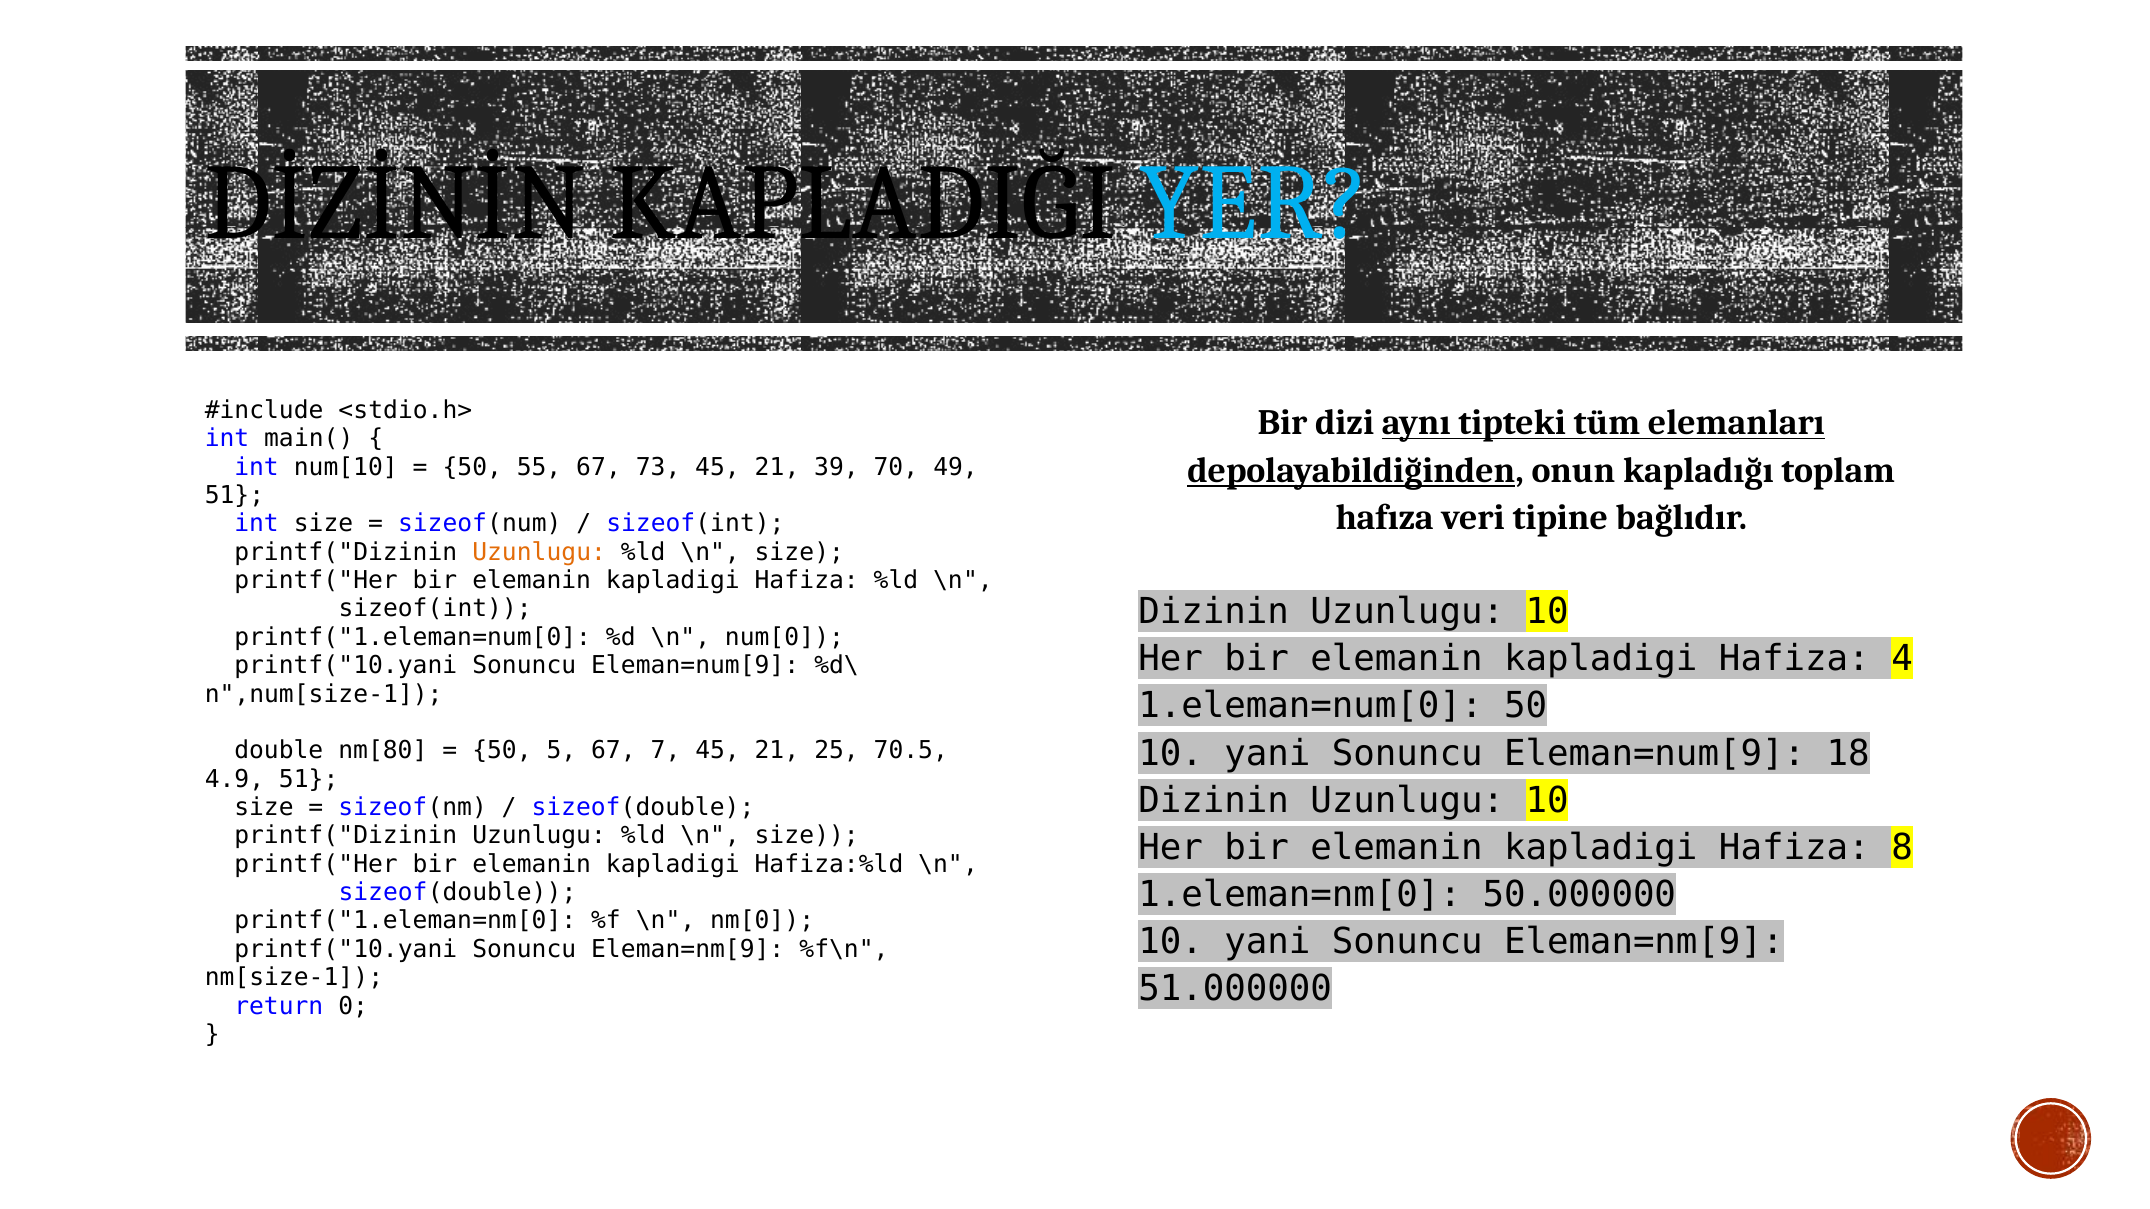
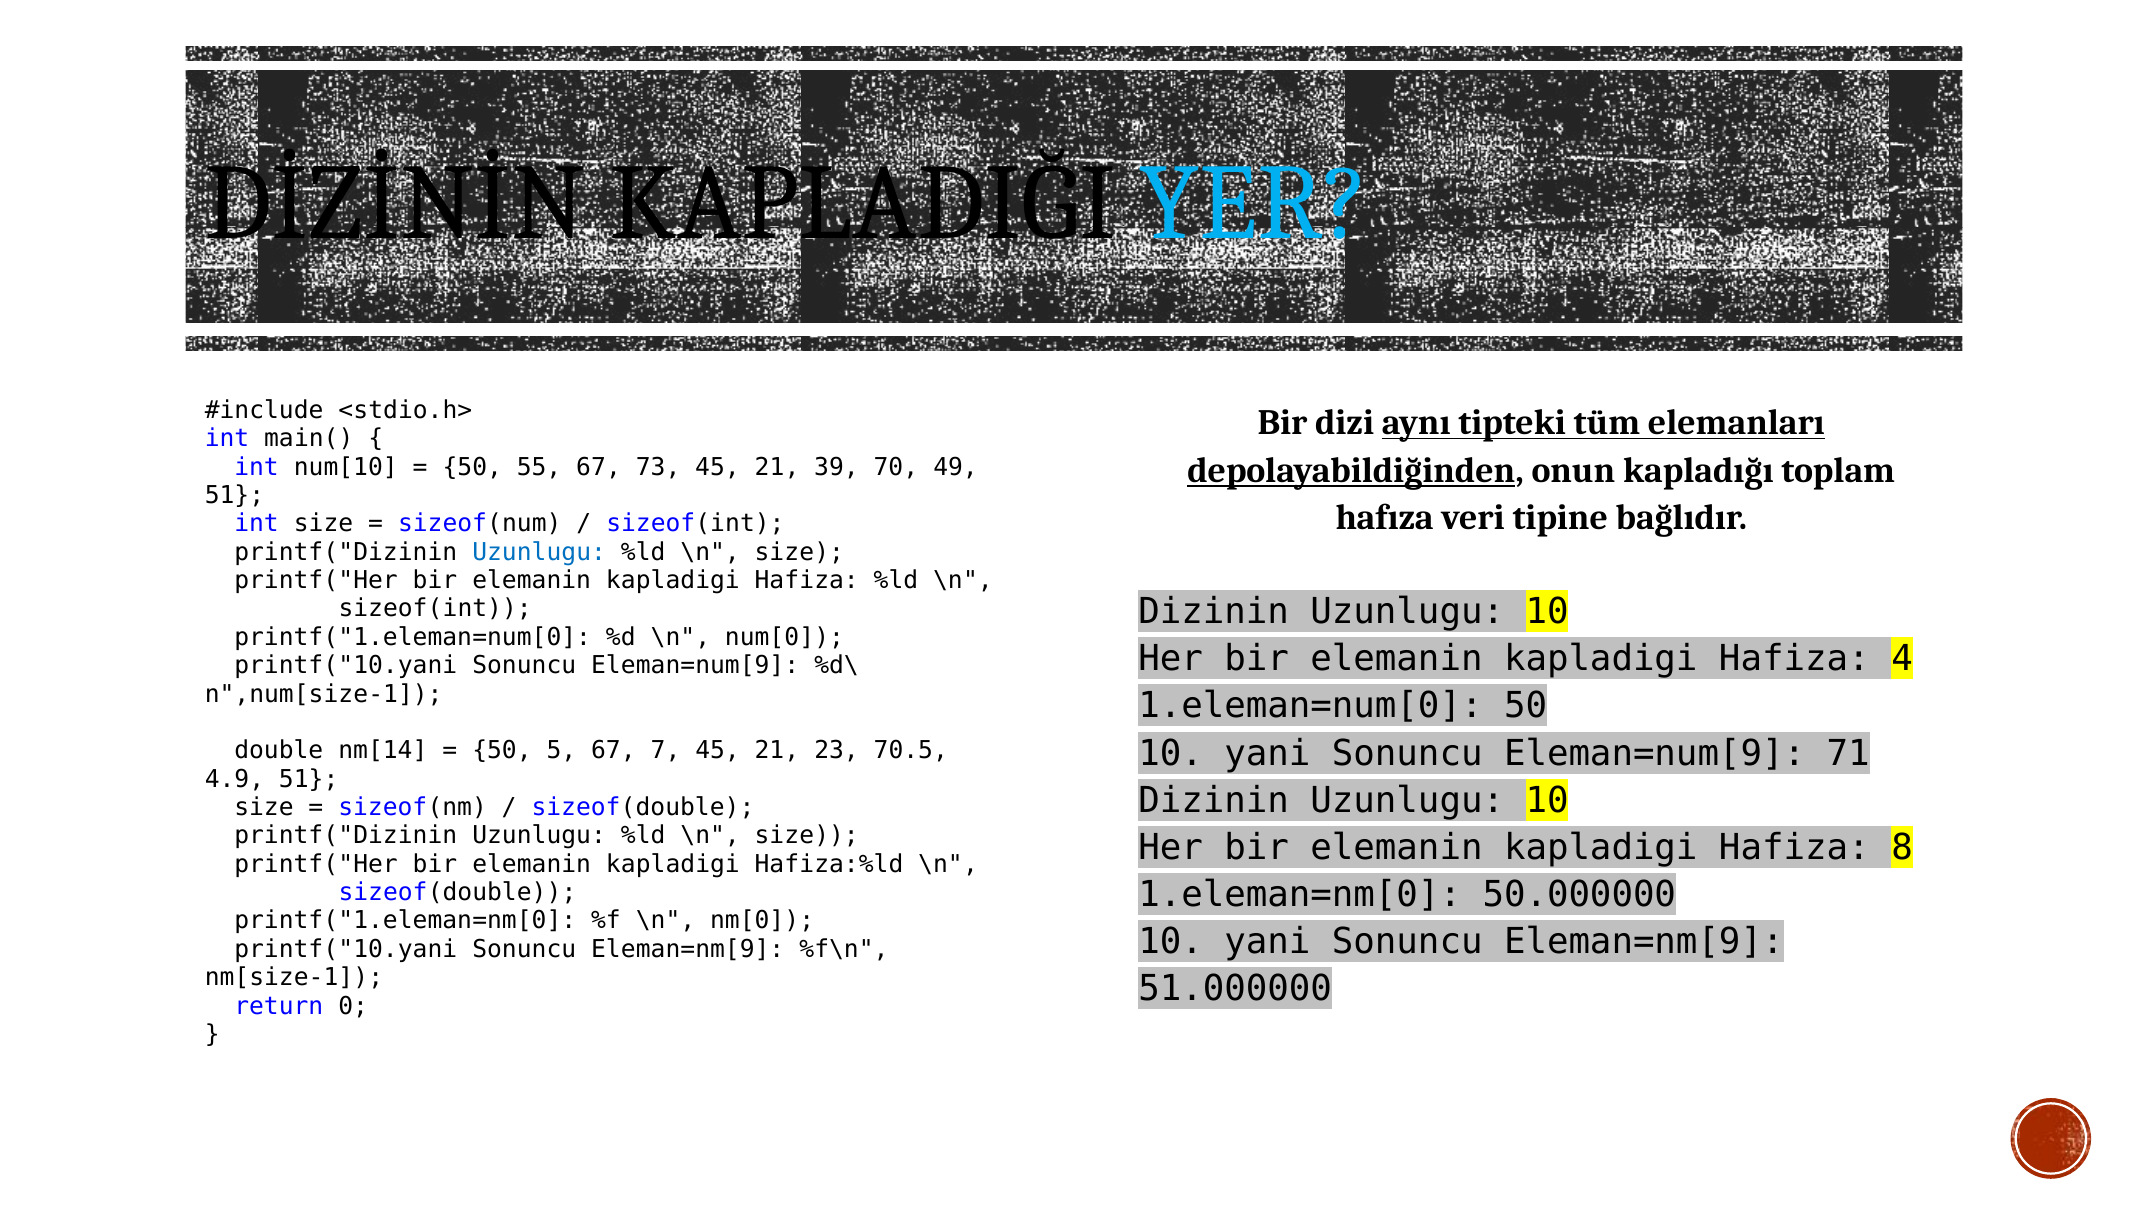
Uzunlugu colour: orange -> blue (539, 552)
18: 18 -> 71 (1848, 753)
nm[80: nm[80 -> nm[14 (383, 751)
25: 25 -> 23 (836, 751)
